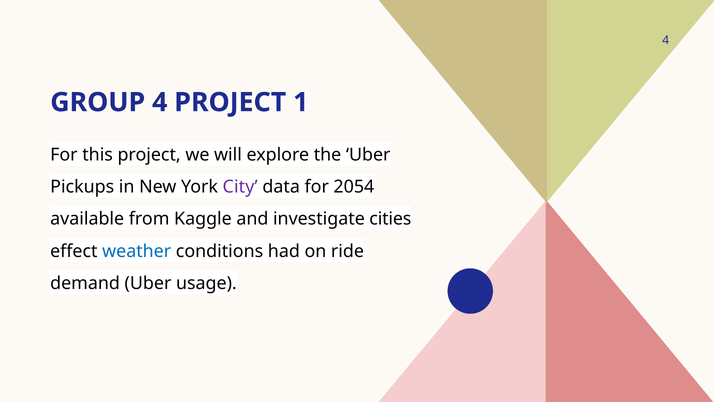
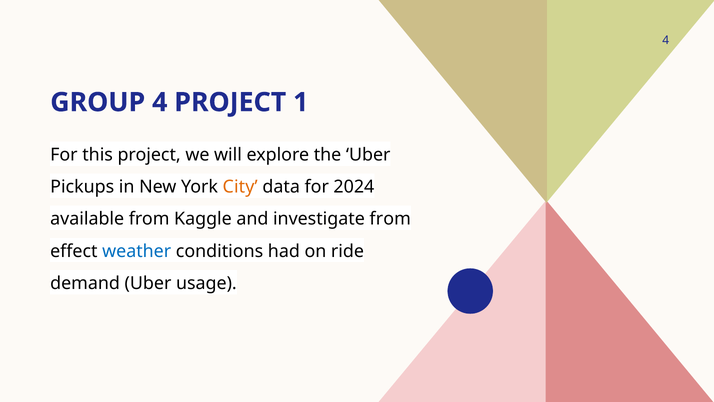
City colour: purple -> orange (240, 187)
2054: 2054 -> 2024 (354, 187)
investigate cities: cities -> from (390, 219)
